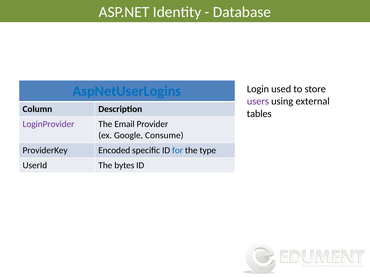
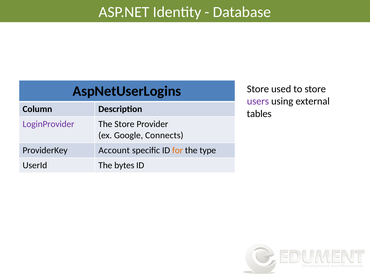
Login: Login -> Store (258, 89)
AspNetUserLogins colour: blue -> black (127, 91)
The Email: Email -> Store (124, 124)
Consume: Consume -> Connects (164, 136)
Encoded: Encoded -> Account (114, 151)
for colour: blue -> orange (178, 151)
